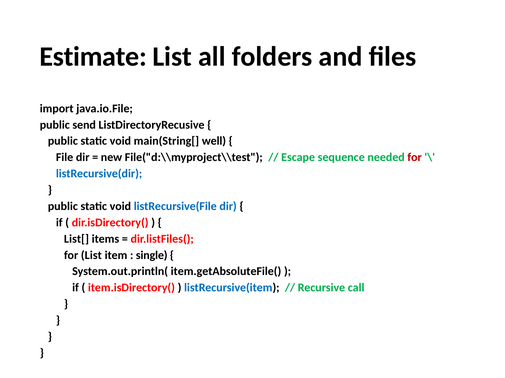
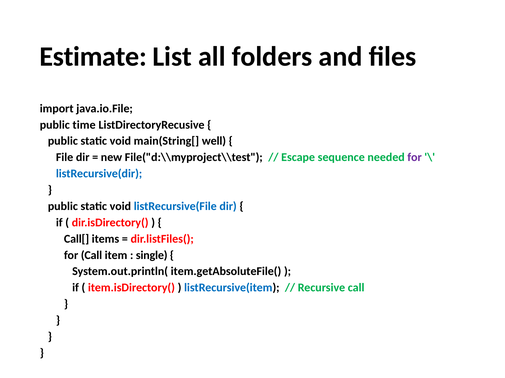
send: send -> time (84, 125)
for colour: red -> purple (415, 158)
List[: List[ -> Call[ (77, 239)
for List: List -> Call (92, 256)
